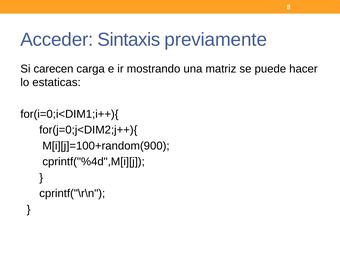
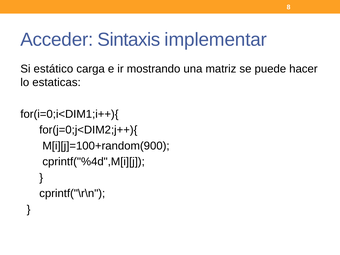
previamente: previamente -> implementar (216, 40)
carecen: carecen -> estático (53, 69)
